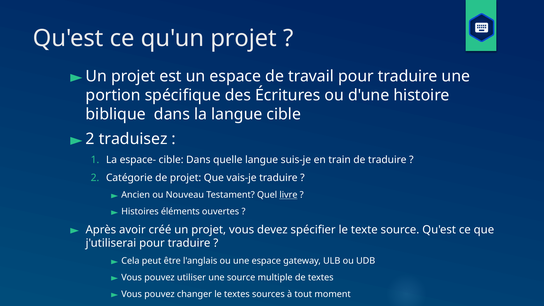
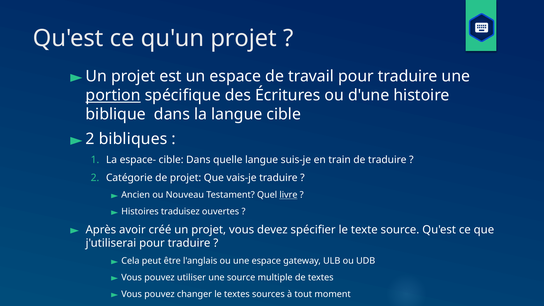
portion underline: none -> present (113, 95)
traduisez: traduisez -> bibliques (133, 139)
éléments: éléments -> traduisez (180, 212)
